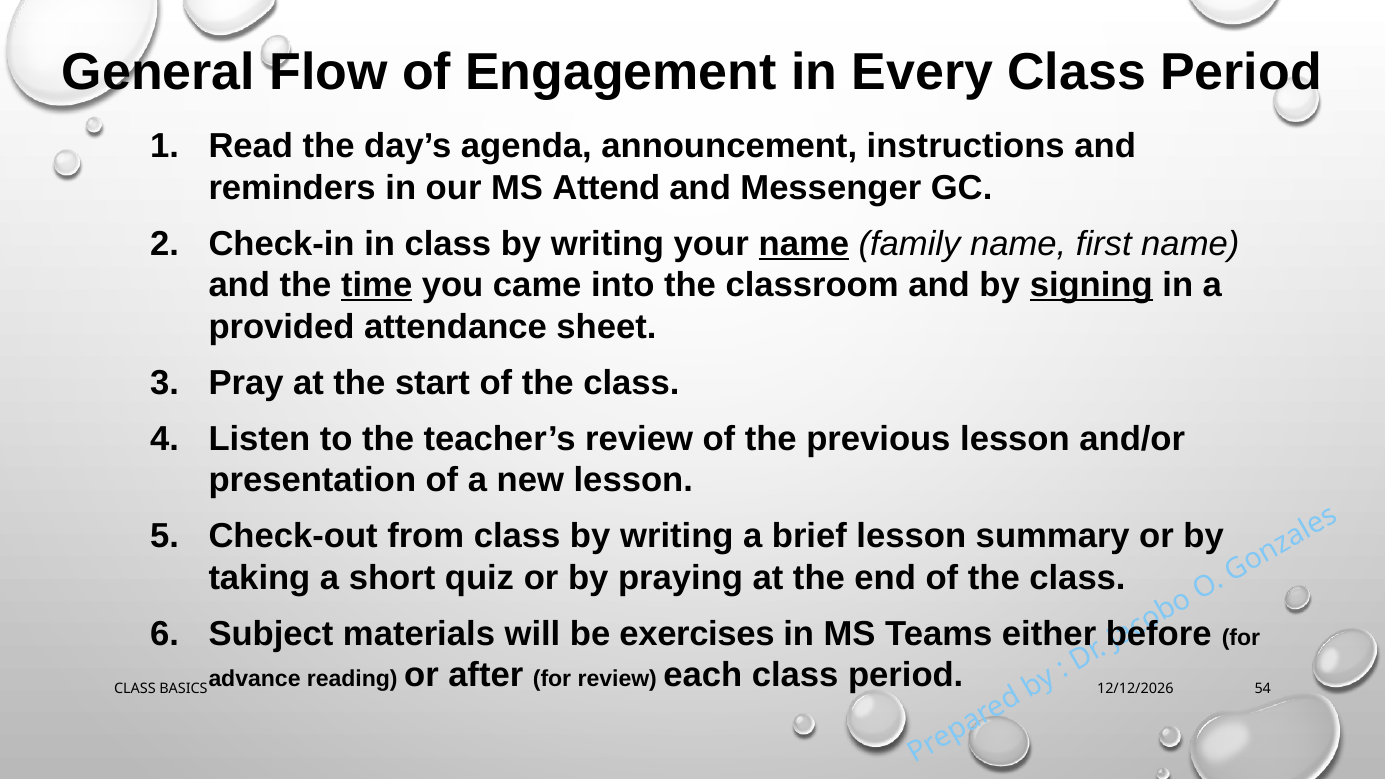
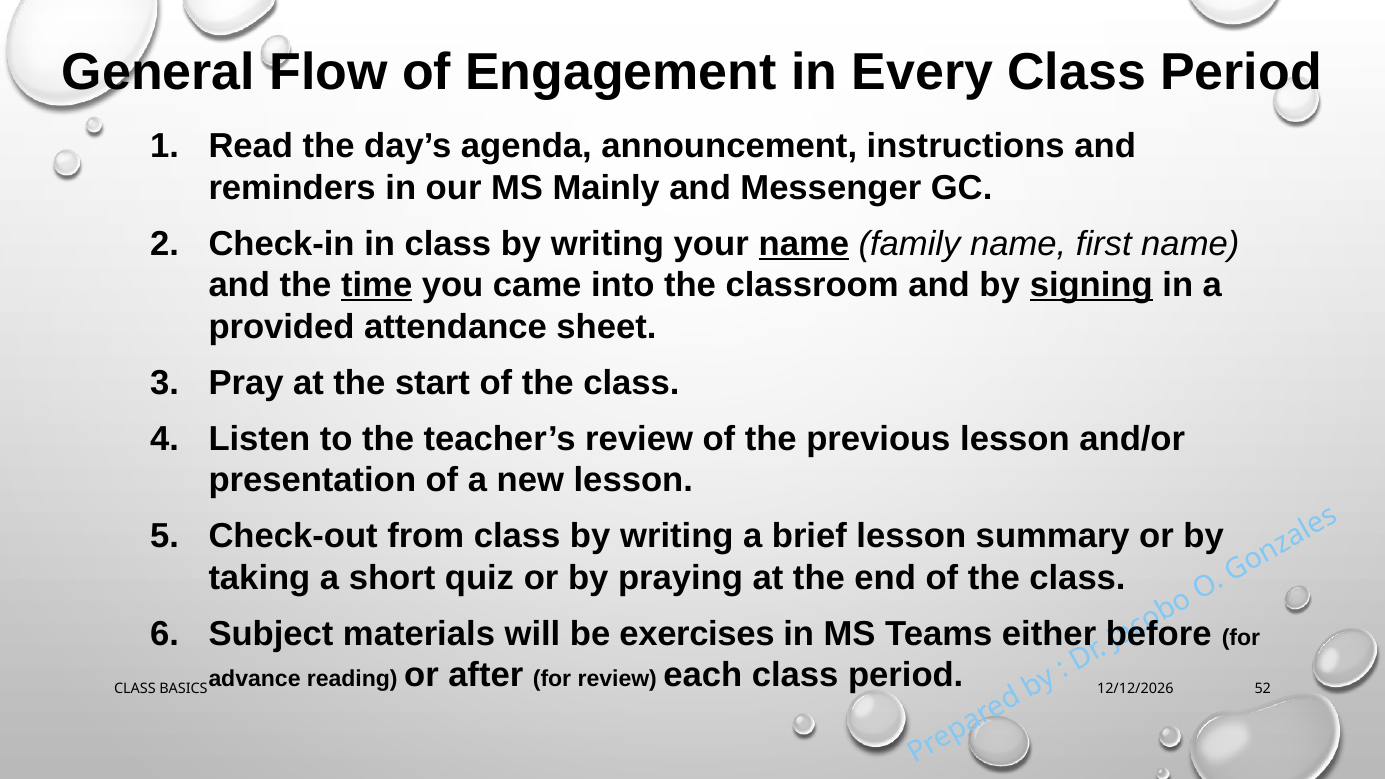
Attend: Attend -> Mainly (606, 188)
54: 54 -> 52 (1263, 689)
